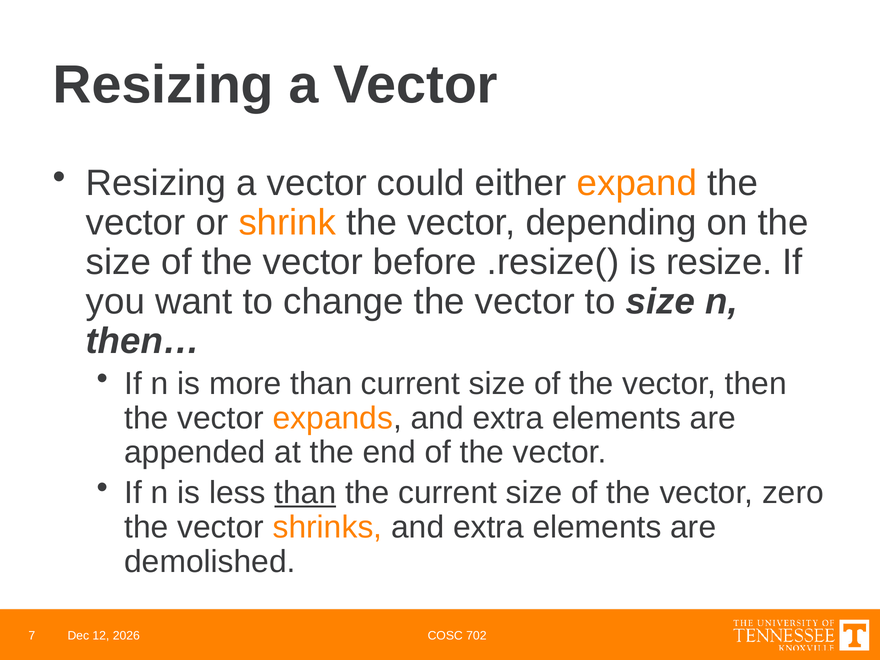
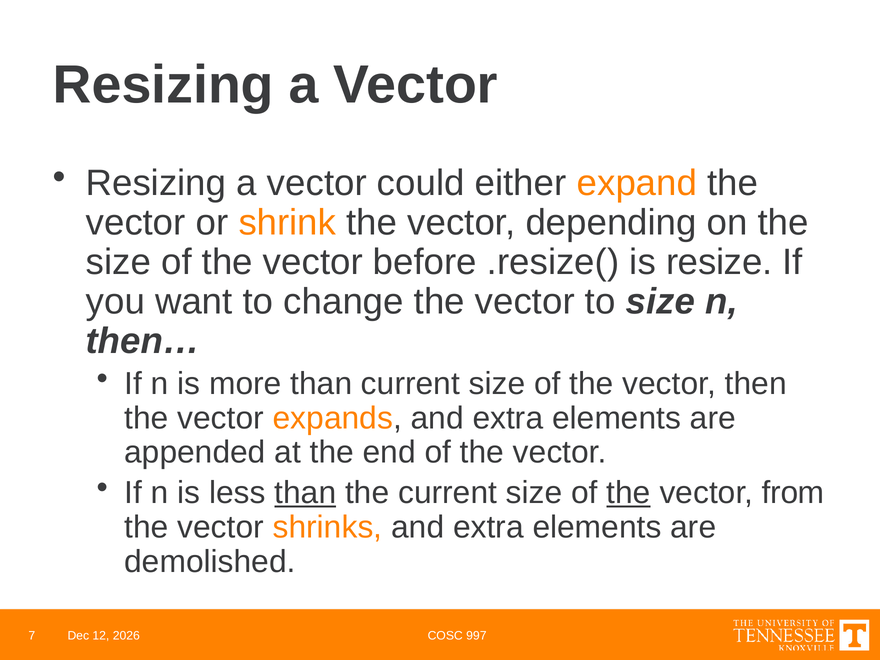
the underline: none -> present (629, 493)
zero: zero -> from (793, 493)
702: 702 -> 997 (476, 636)
